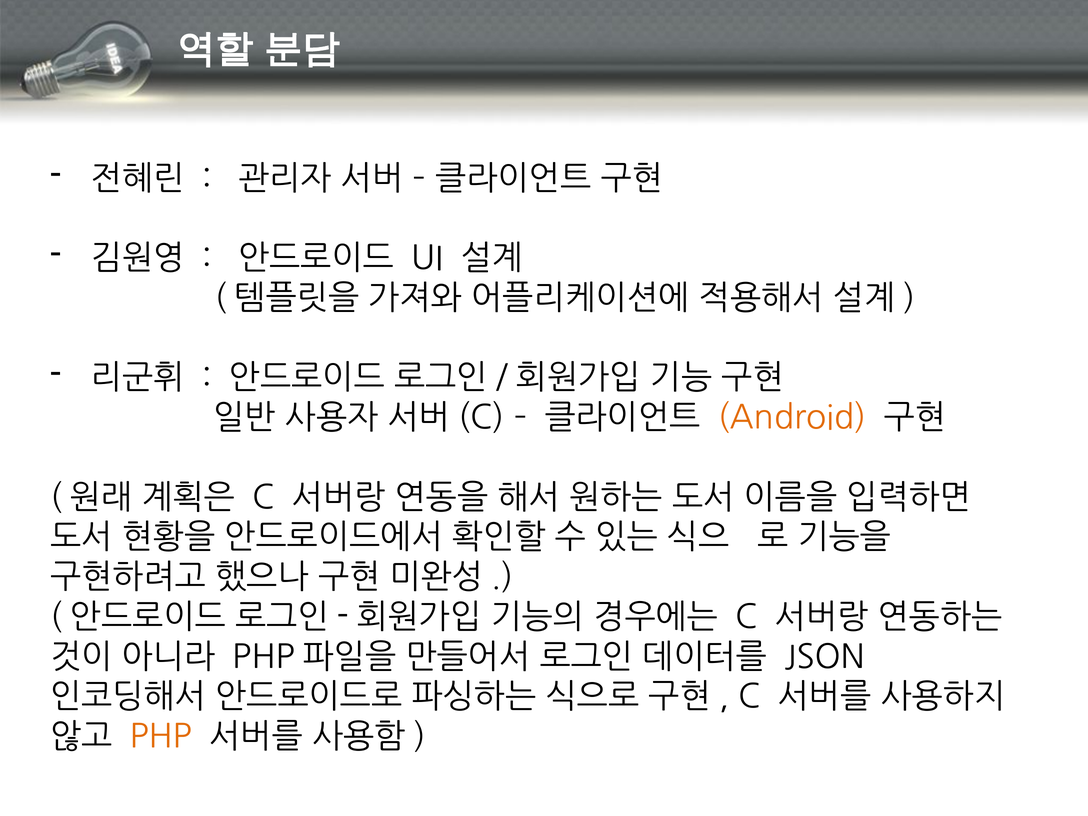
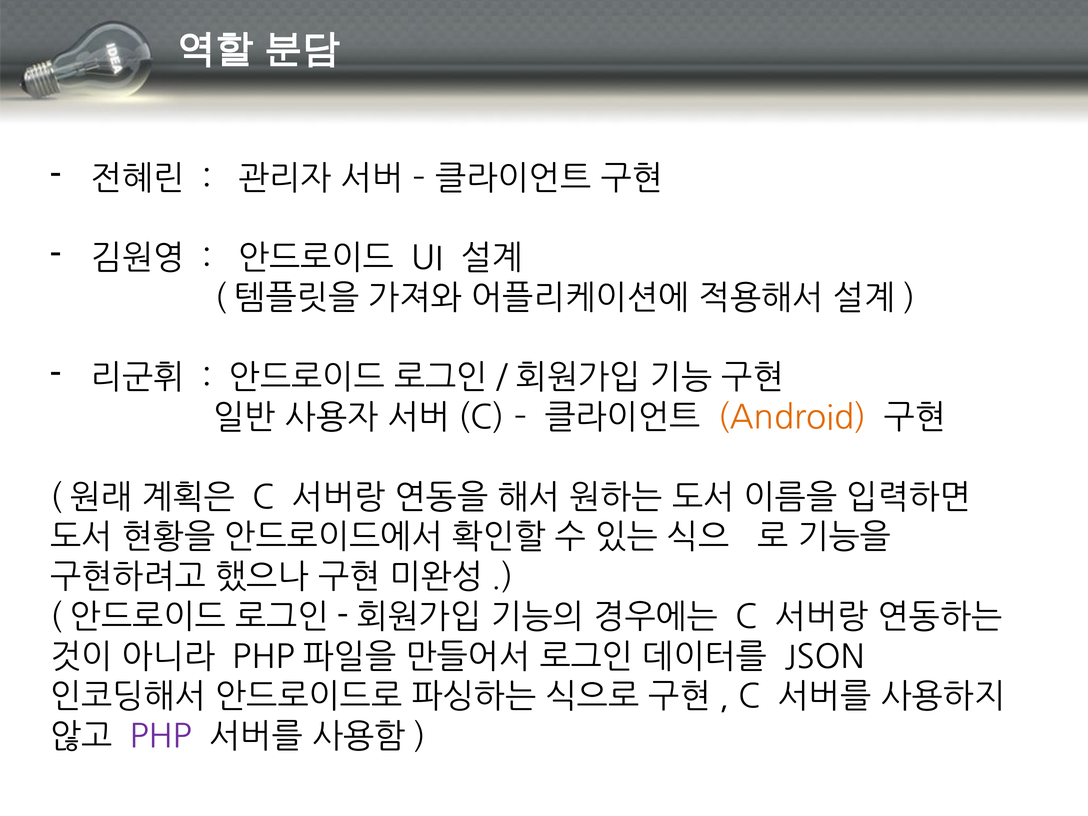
PHP colour: orange -> purple (161, 737)
